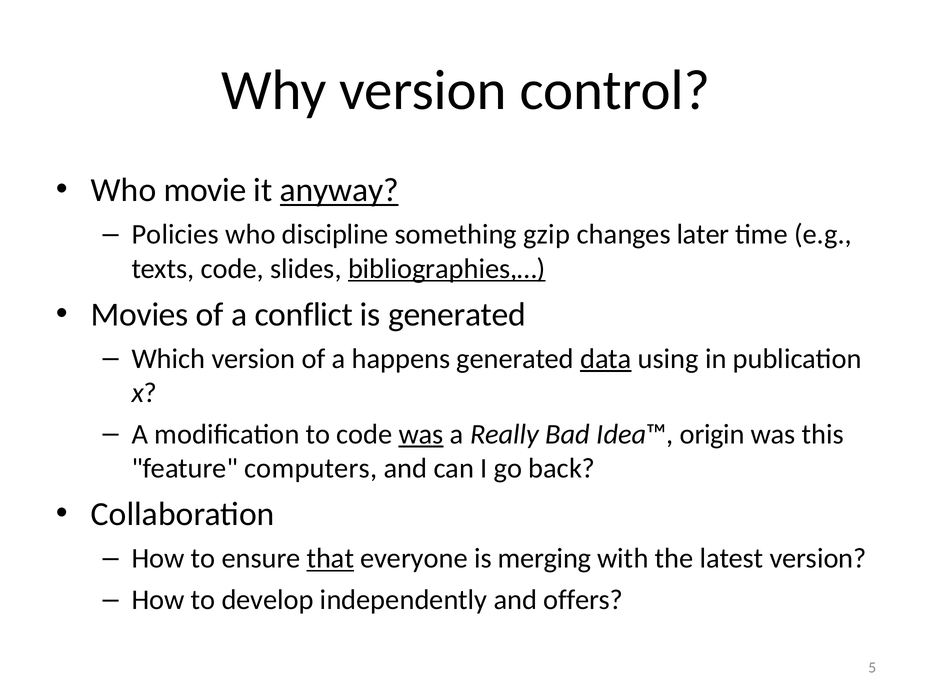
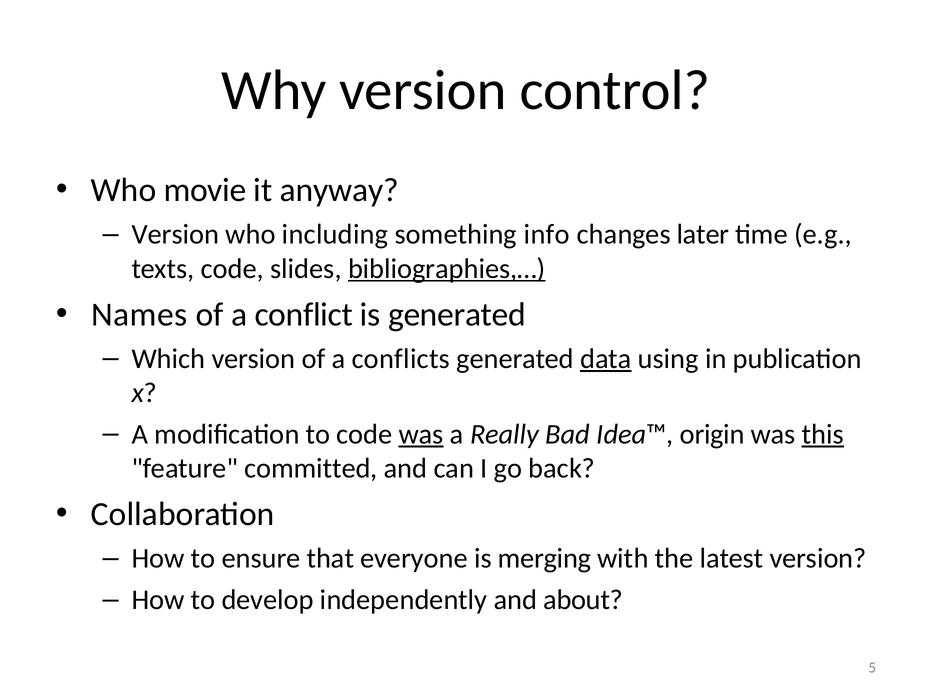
anyway underline: present -> none (339, 190)
Policies: Policies -> Version (175, 234)
discipline: discipline -> including (335, 234)
gzip: gzip -> info (547, 234)
Movies: Movies -> Names (139, 315)
happens: happens -> conflicts (401, 359)
this underline: none -> present (823, 434)
computers: computers -> committed (311, 468)
that underline: present -> none (330, 559)
offers: offers -> about (583, 600)
